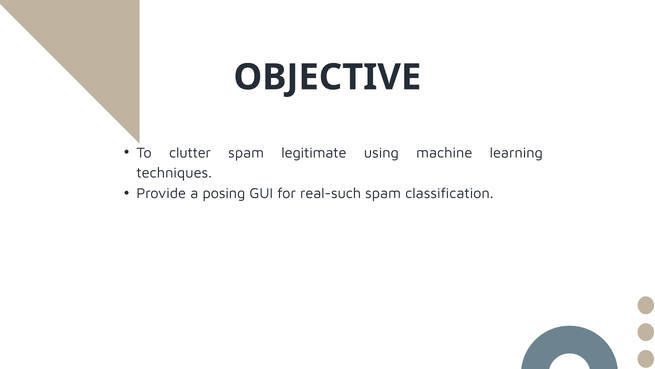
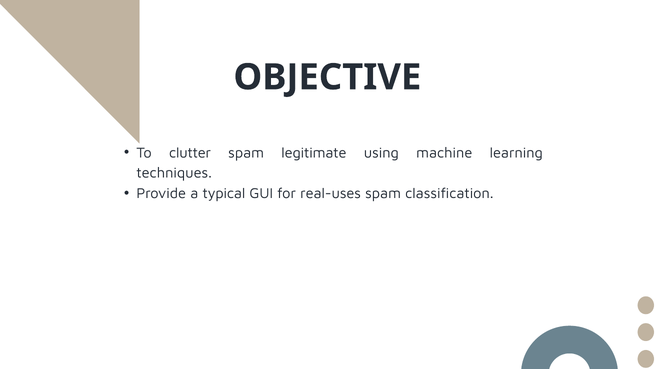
posing: posing -> typical (224, 193)
real-such: real-such -> real-uses (331, 193)
